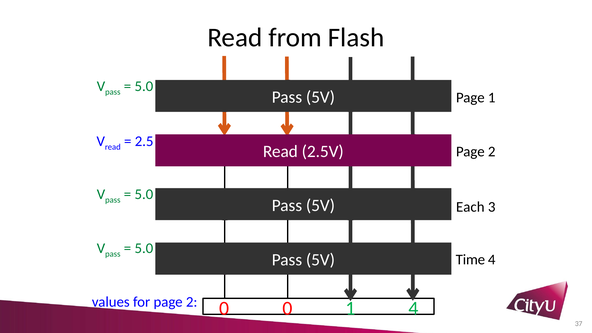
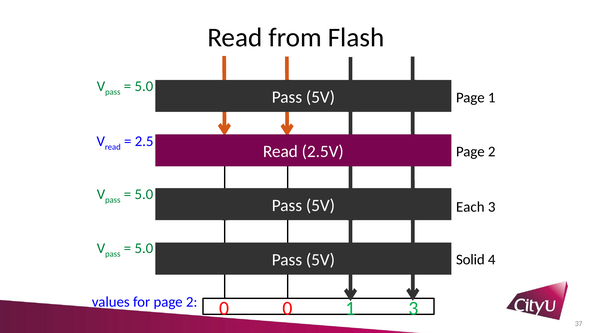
Time: Time -> Solid (470, 260)
1 4: 4 -> 3 (413, 308)
